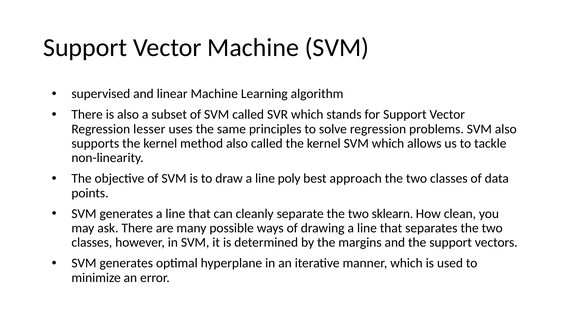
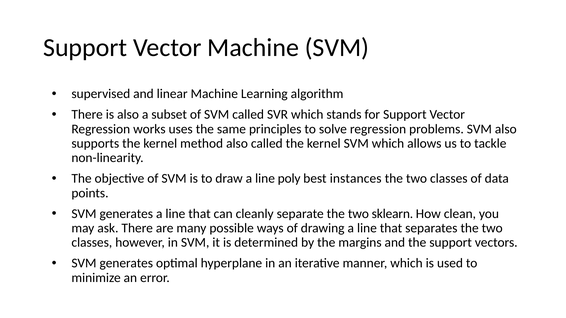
lesser: lesser -> works (149, 129)
approach: approach -> instances (356, 179)
